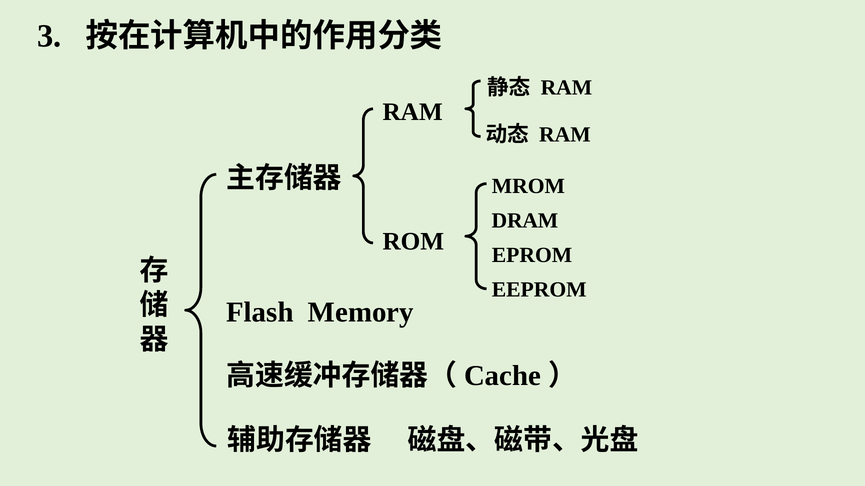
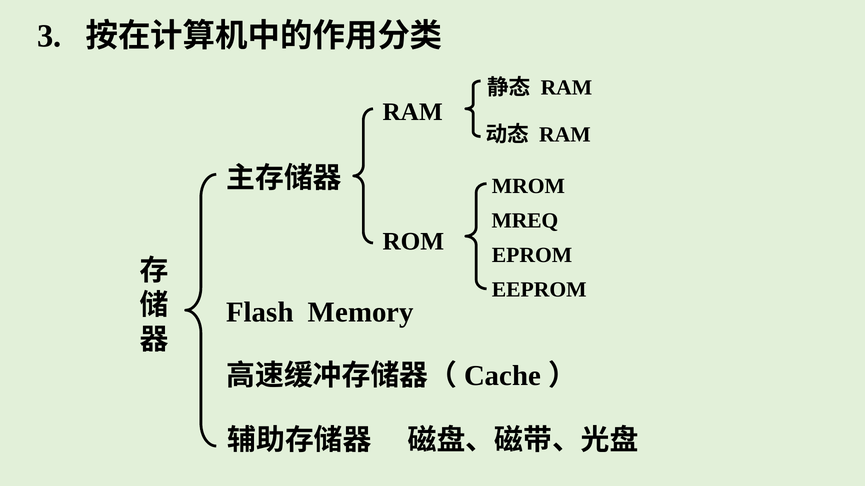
DRAM: DRAM -> MREQ (525, 221)
